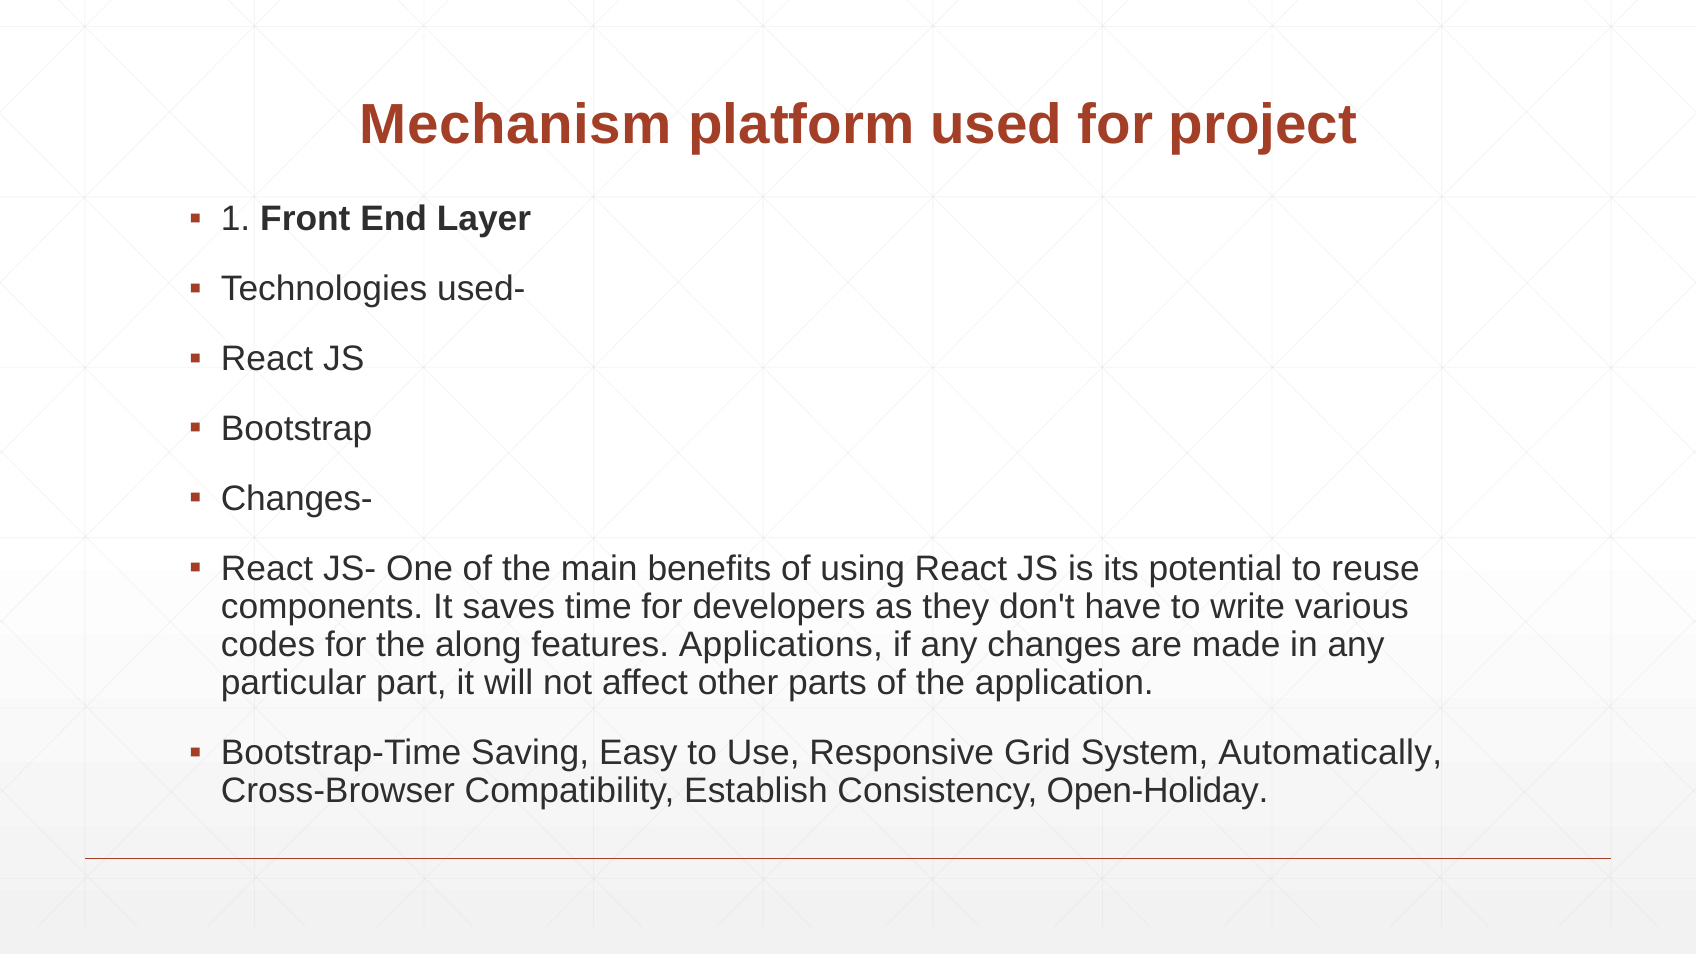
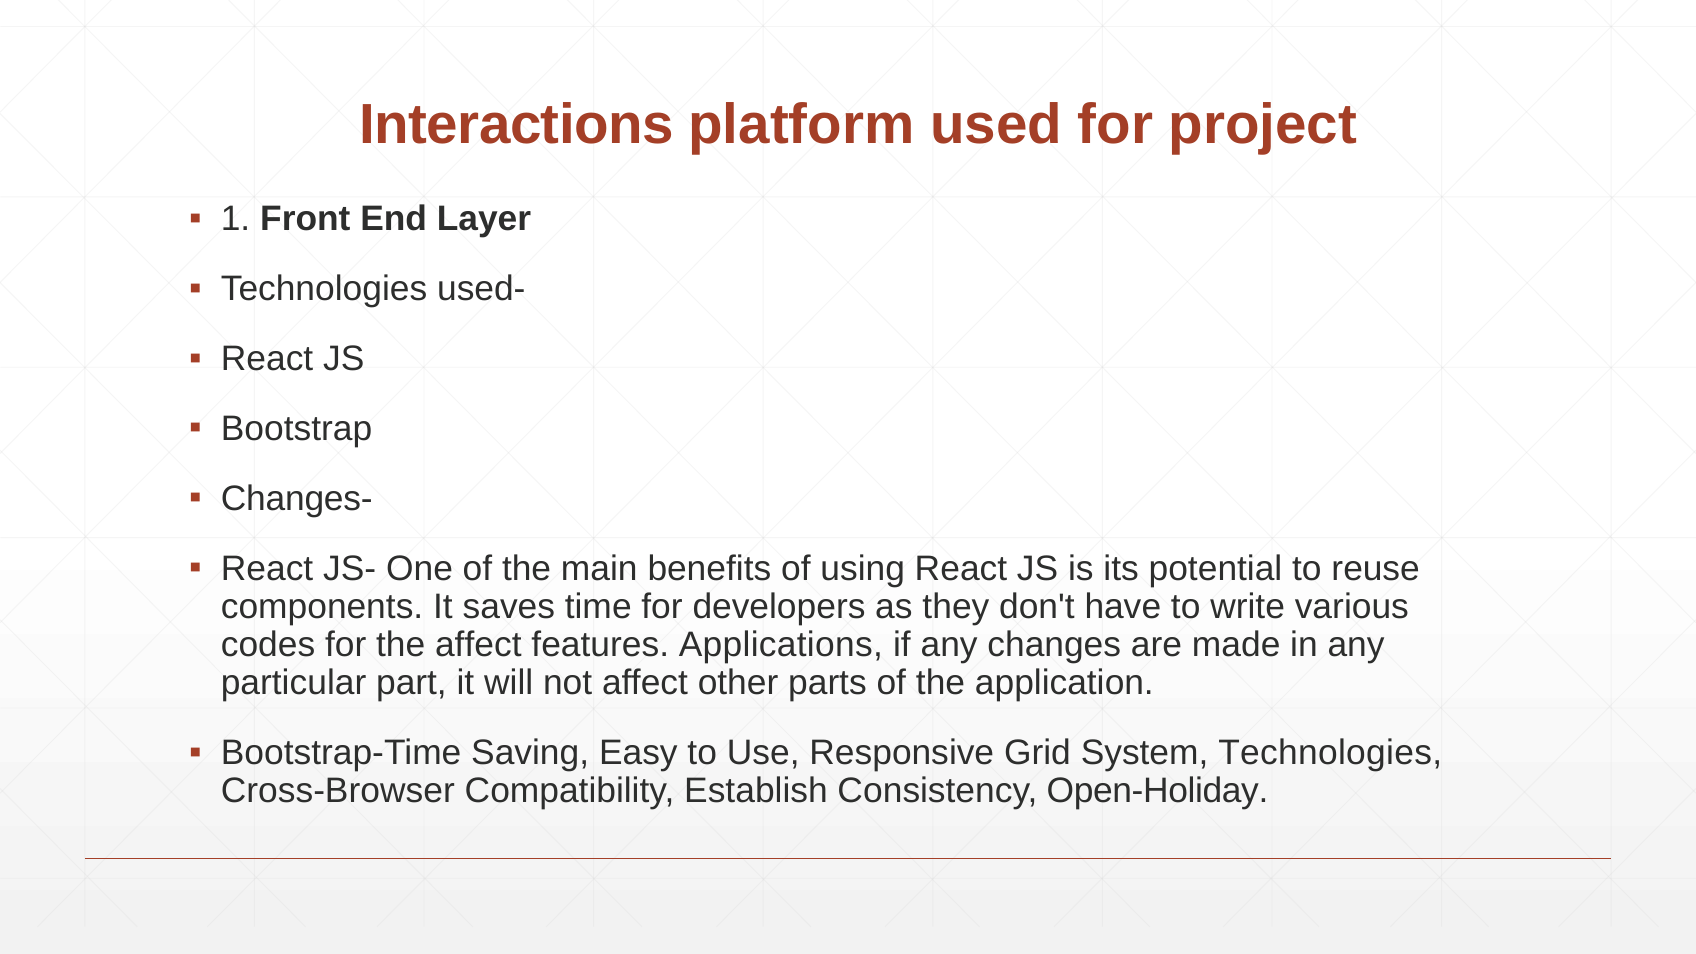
Mechanism: Mechanism -> Interactions (517, 125)
the along: along -> affect (478, 645)
System Automatically: Automatically -> Technologies (1330, 753)
